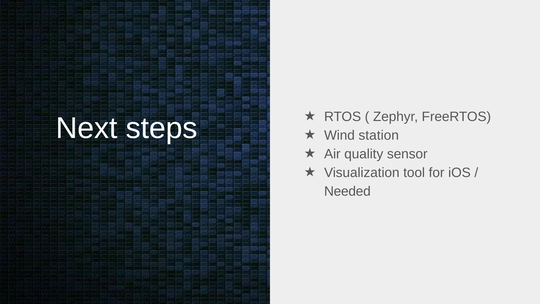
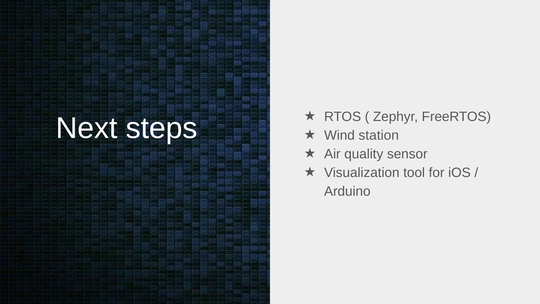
Needed: Needed -> Arduino (347, 191)
